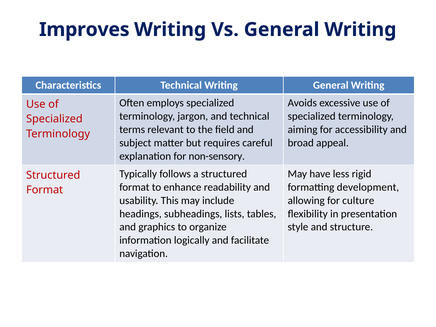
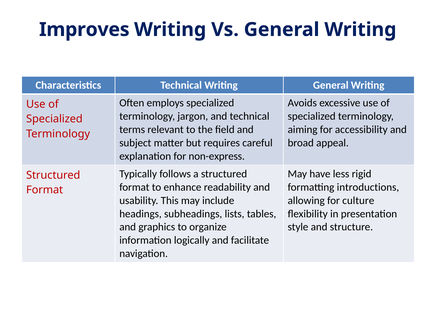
non-sensory: non-sensory -> non-express (217, 156)
development: development -> introductions (368, 187)
